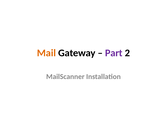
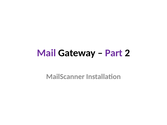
Mail colour: orange -> purple (46, 53)
